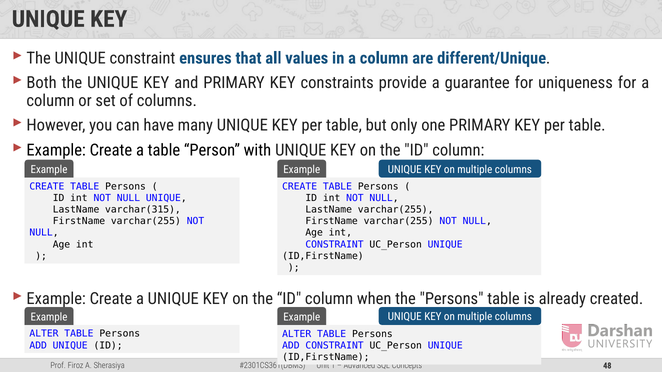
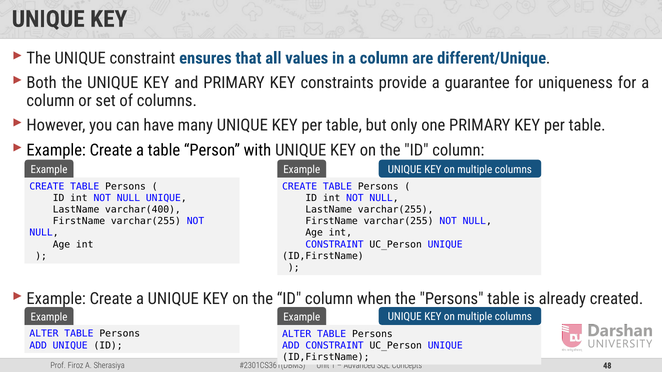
varchar(315: varchar(315 -> varchar(400 (143, 210)
